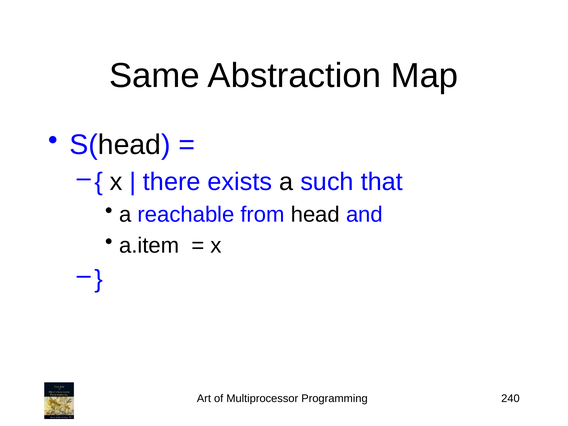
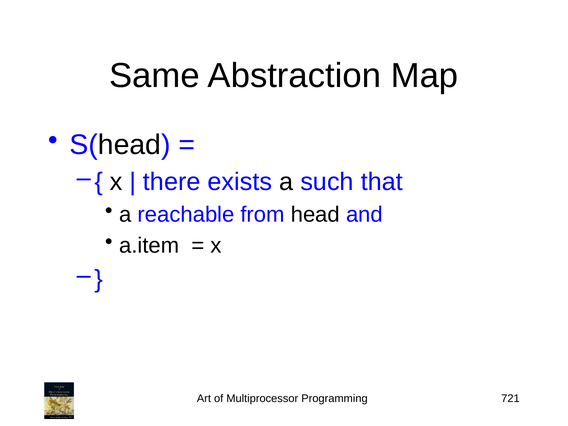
240: 240 -> 721 (510, 398)
